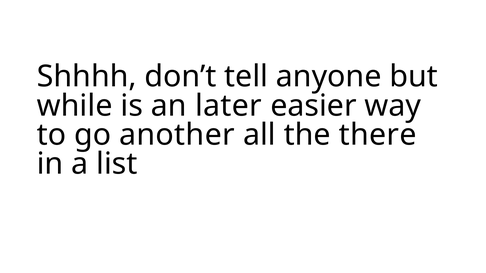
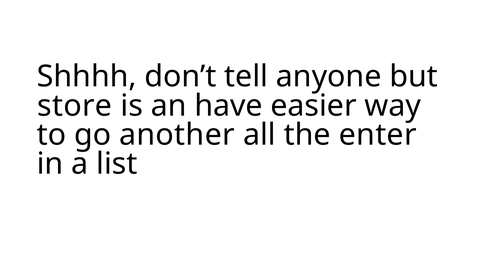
while: while -> store (75, 106)
later: later -> have (229, 106)
there: there -> enter (378, 135)
